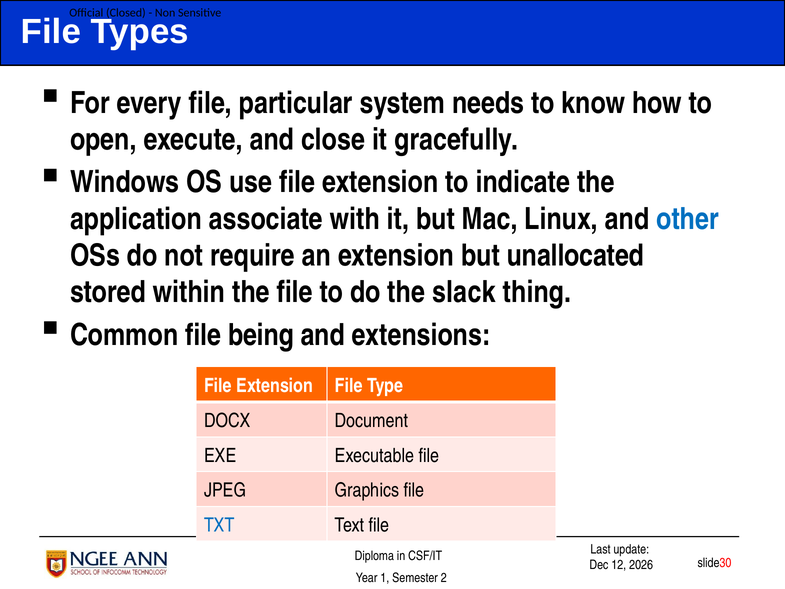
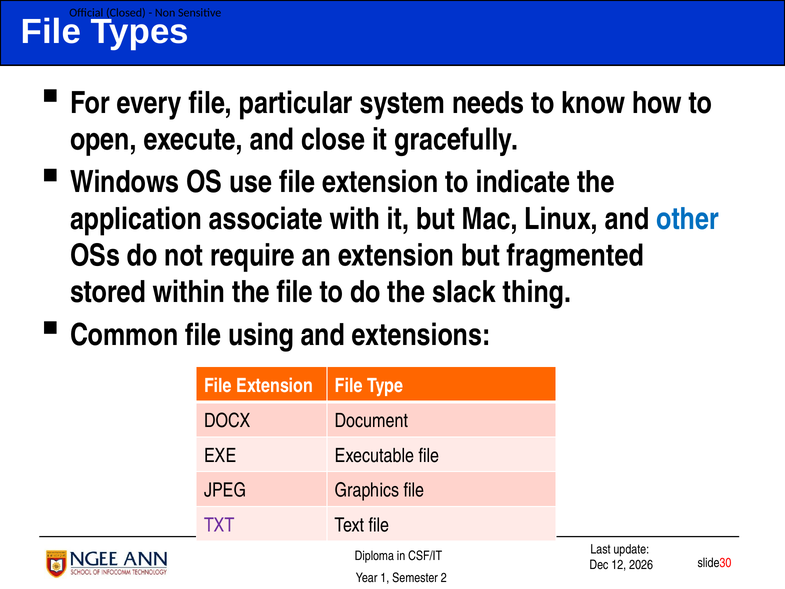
unallocated: unallocated -> fragmented (575, 256)
being: being -> using (261, 335)
TXT colour: blue -> purple (219, 525)
